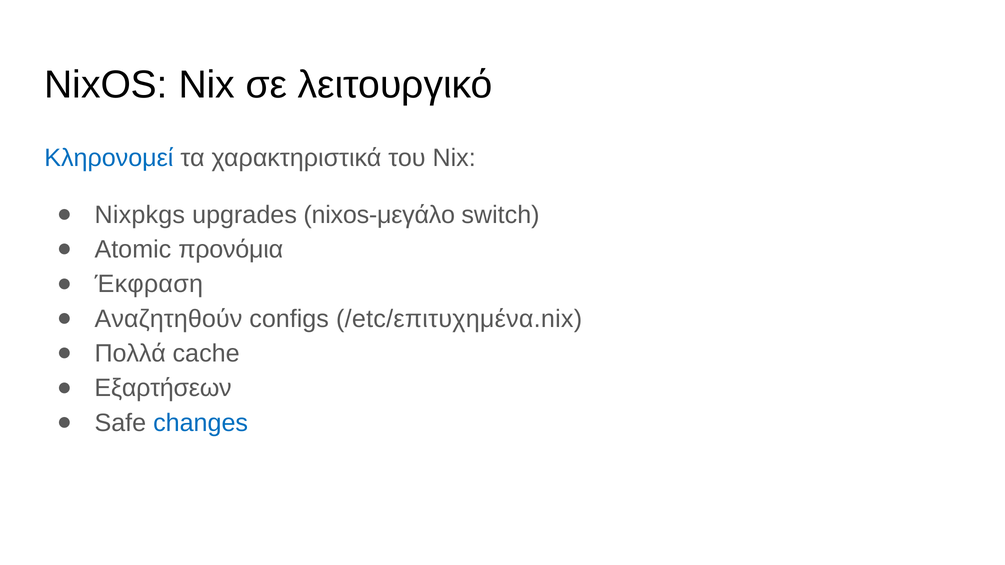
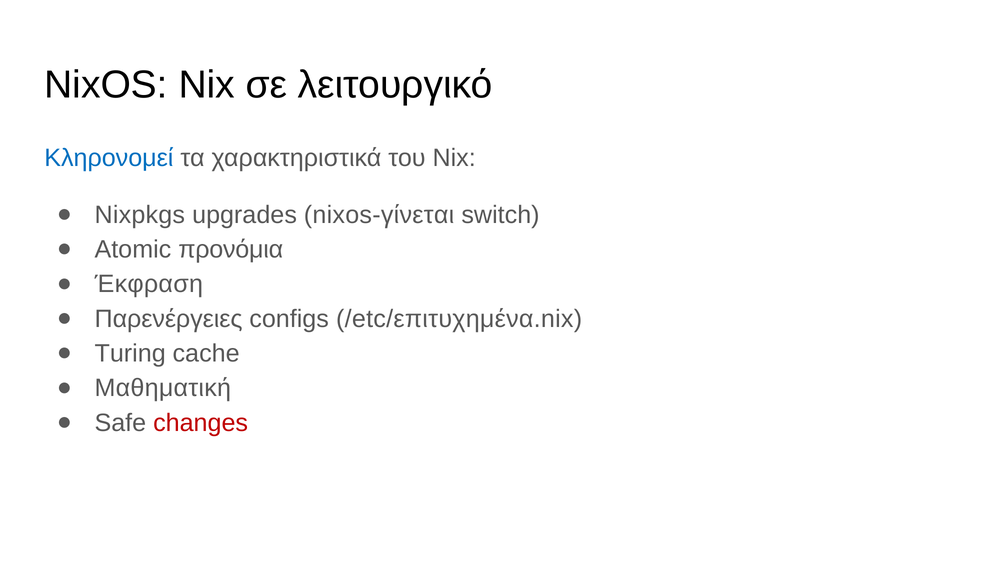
nixos-μεγάλο: nixos-μεγάλο -> nixos-γίνεται (379, 215)
Αναζητηθούν: Αναζητηθούν -> Παρενέργειες (169, 319)
Πολλά: Πολλά -> Turing (130, 354)
Εξαρτήσεων: Εξαρτήσεων -> Μαθηματική (163, 388)
changes colour: blue -> red (201, 423)
